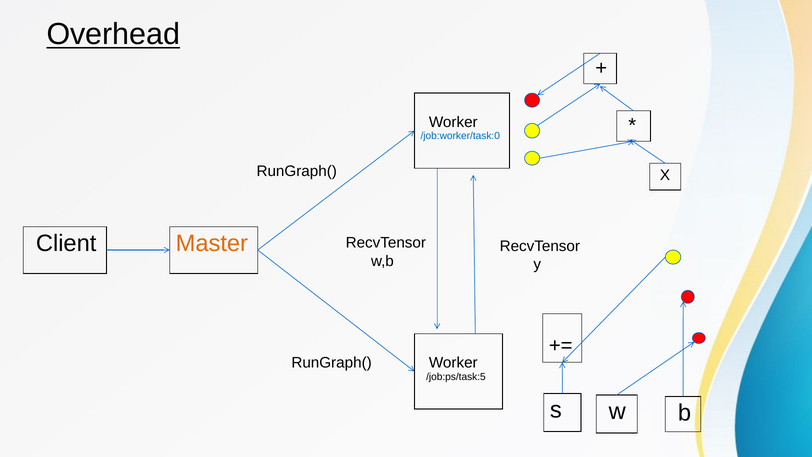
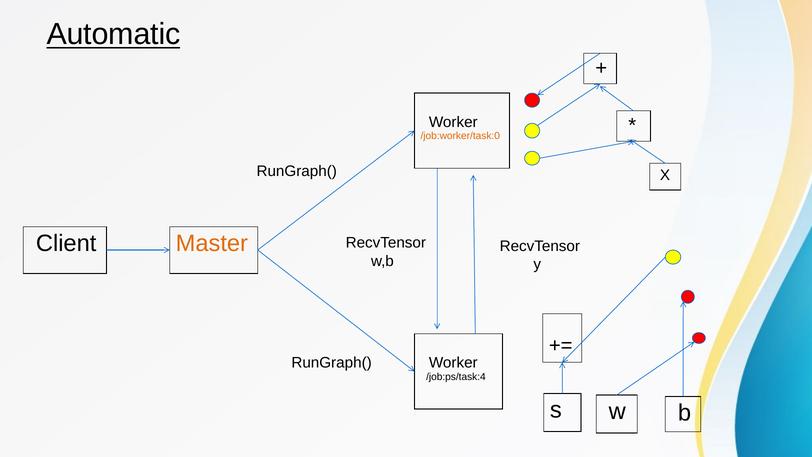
Overhead: Overhead -> Automatic (113, 34)
/job:worker/task:0 colour: blue -> orange (460, 136)
/job:ps/task:5: /job:ps/task:5 -> /job:ps/task:4 (456, 377)
